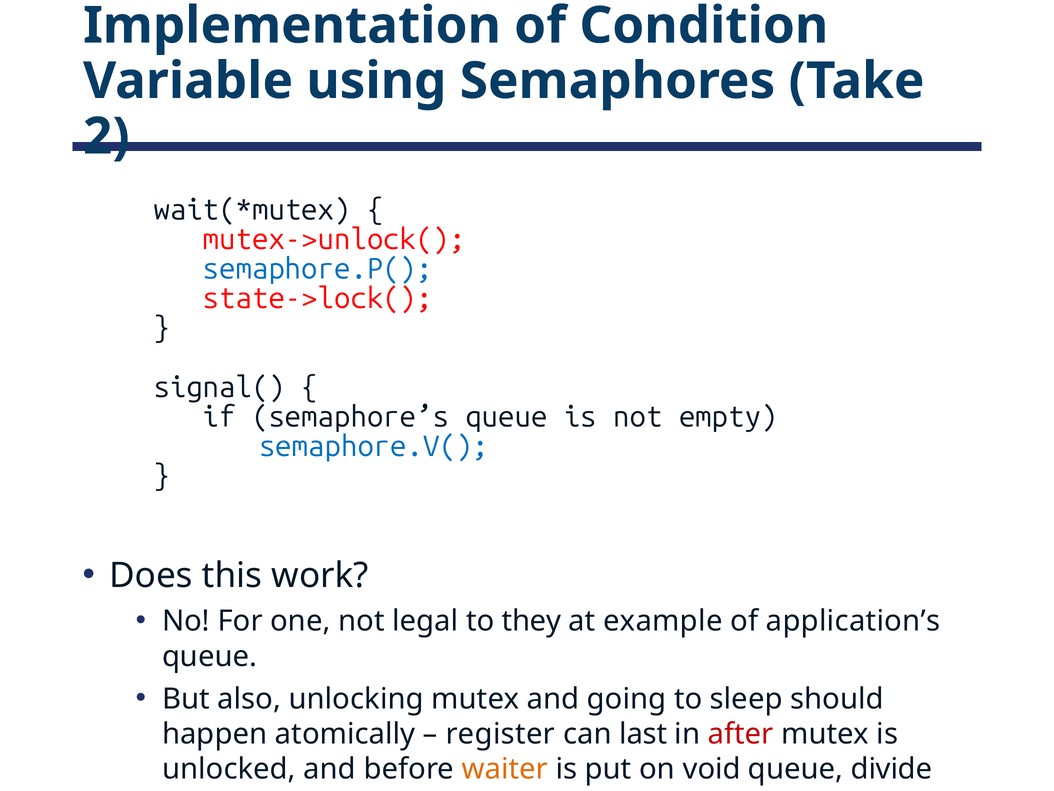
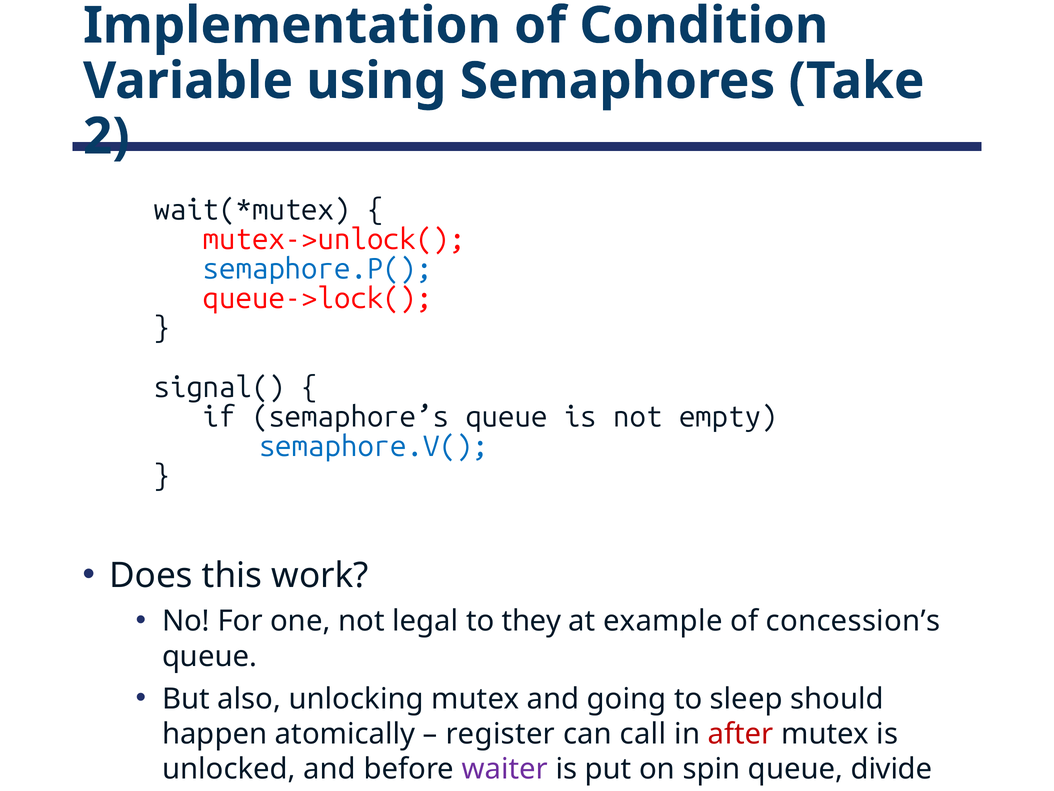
state->lock(: state->lock( -> queue->lock( (318, 299)
application’s: application’s -> concession’s (853, 621)
last: last -> call (643, 734)
waiter colour: orange -> purple (505, 769)
void: void -> spin (712, 769)
